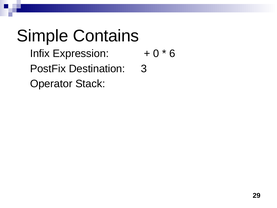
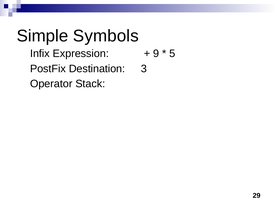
Contains: Contains -> Symbols (106, 36)
0: 0 -> 9 (156, 54)
6: 6 -> 5 (172, 54)
